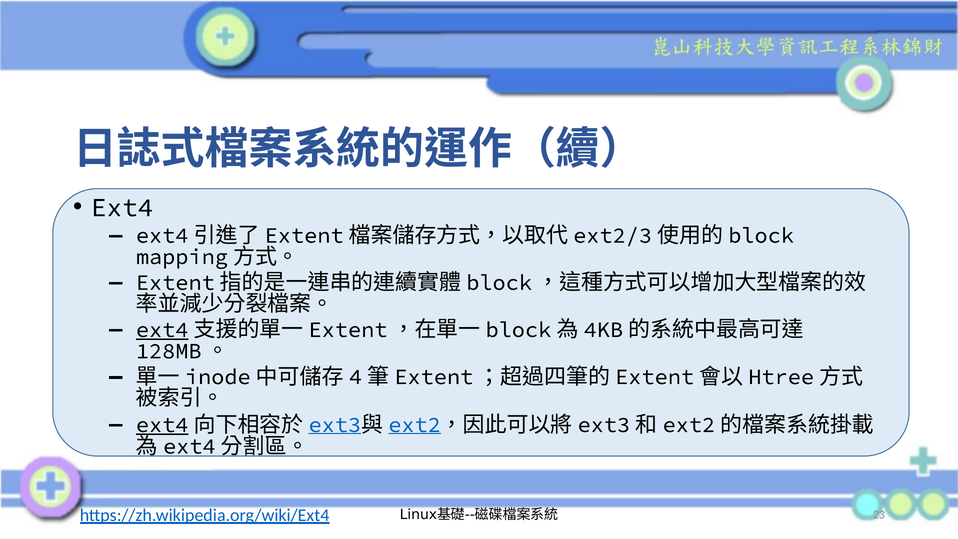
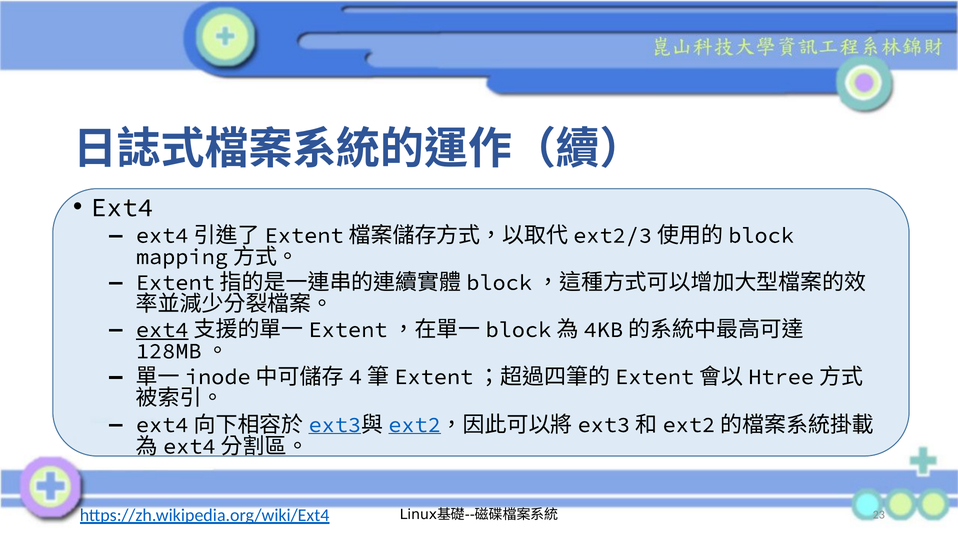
ext4 underline: present -> none (162, 425)
